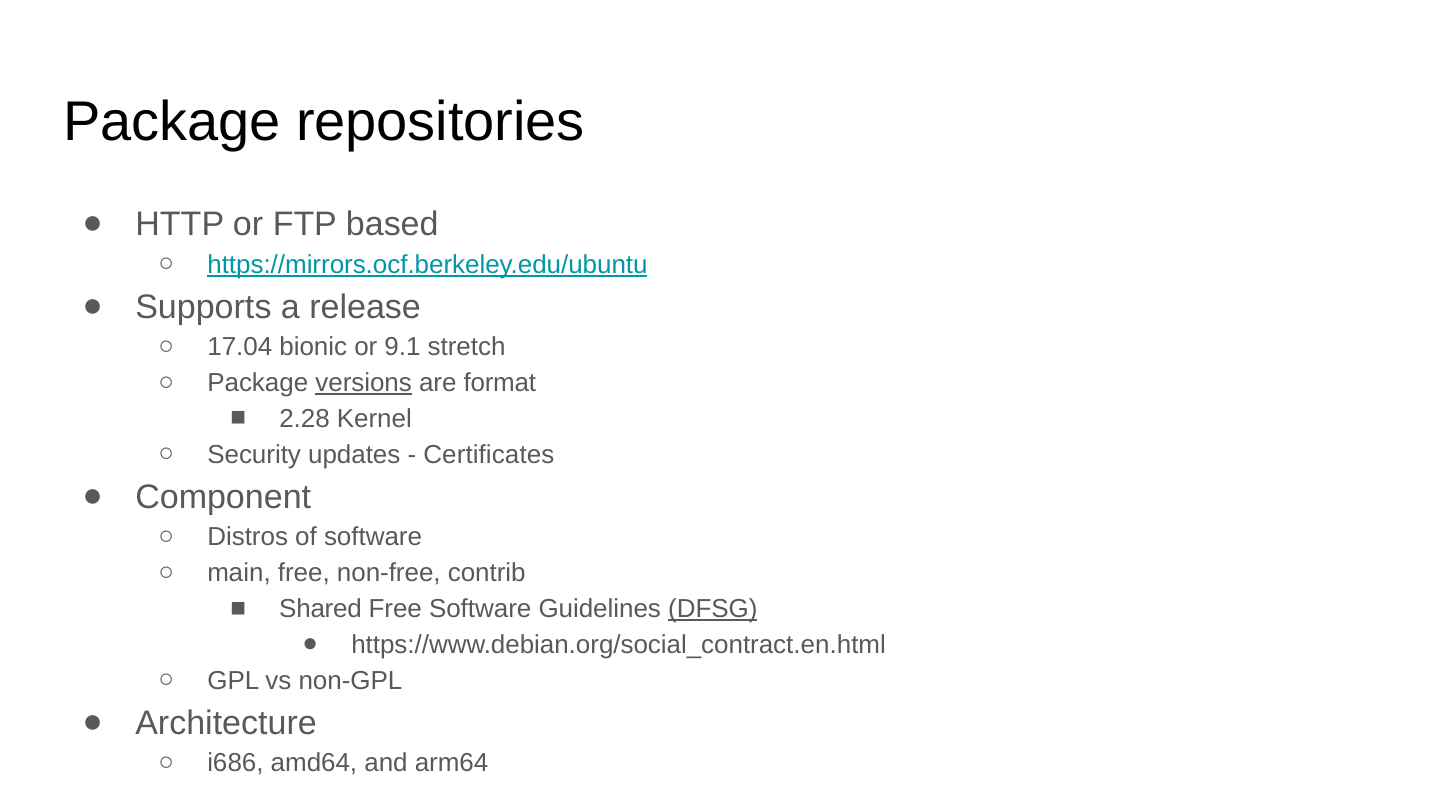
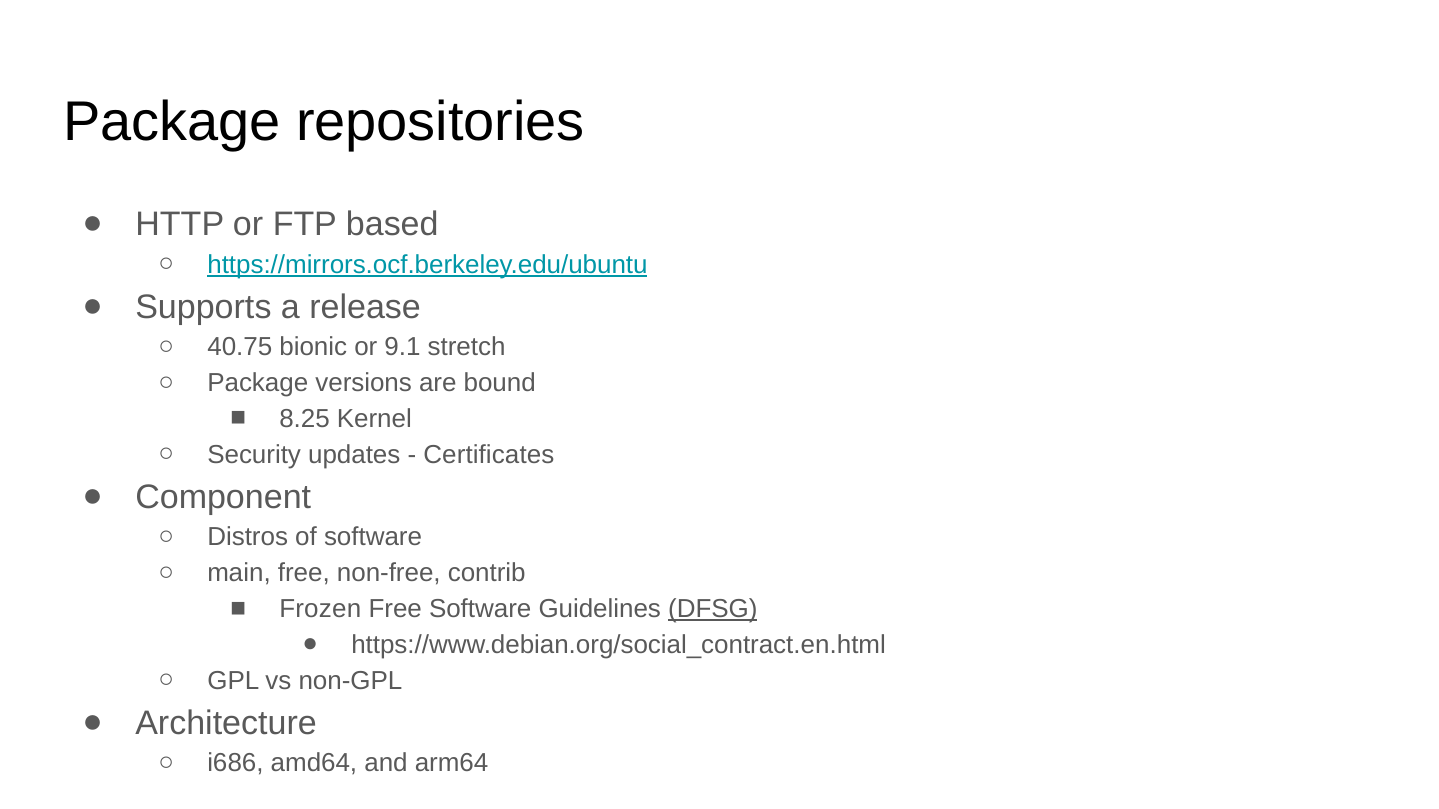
17.04: 17.04 -> 40.75 (240, 347)
versions underline: present -> none (364, 383)
format: format -> bound (500, 383)
2.28: 2.28 -> 8.25 (305, 419)
Shared: Shared -> Frozen (320, 609)
